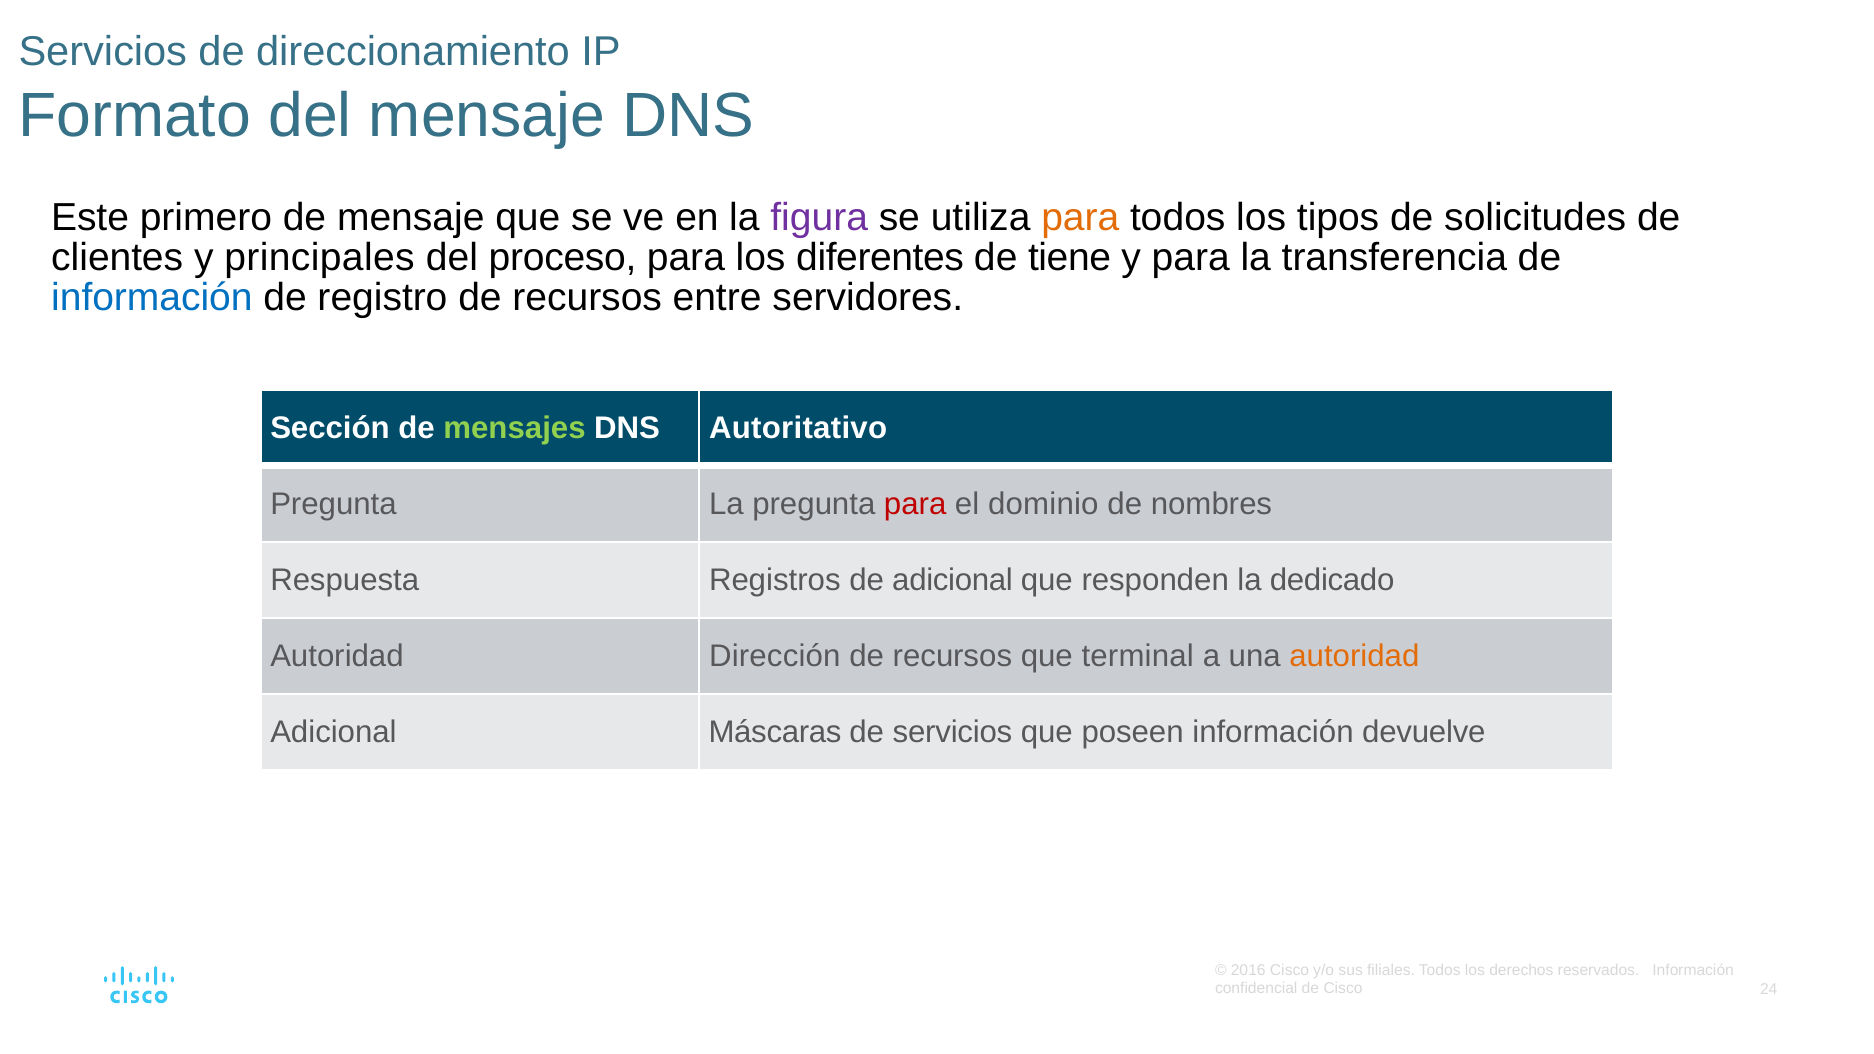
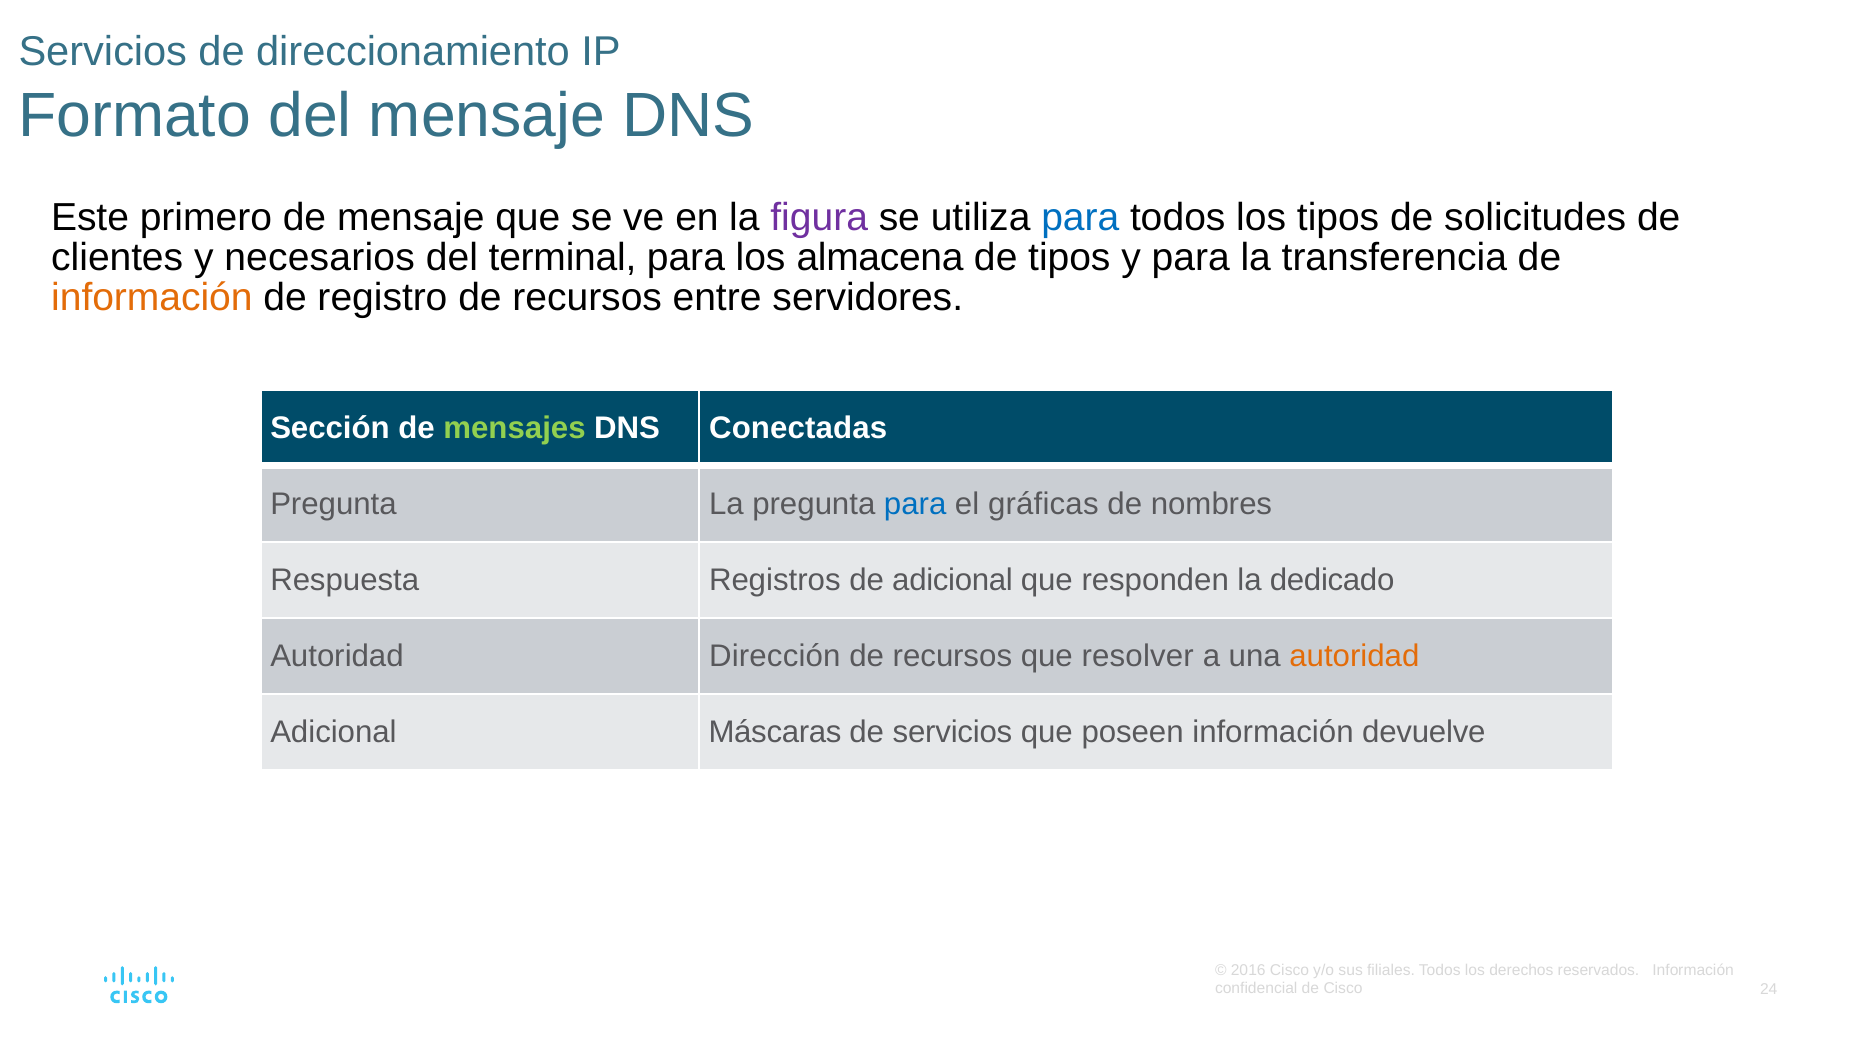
para colour: orange -> blue (1080, 218)
principales: principales -> necesarios (320, 258)
proceso: proceso -> terminal (563, 258)
diferentes: diferentes -> almacena (880, 258)
de tiene: tiene -> tipos (1069, 258)
información colour: blue -> orange (152, 298)
Autoritativo: Autoritativo -> Conectadas (798, 428)
para colour: red -> blue (915, 504)
dominio: dominio -> gráficas (1043, 504)
terminal: terminal -> resolver (1138, 656)
